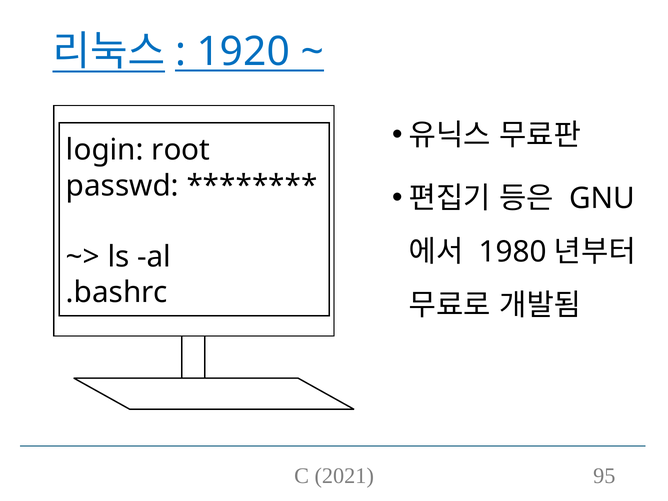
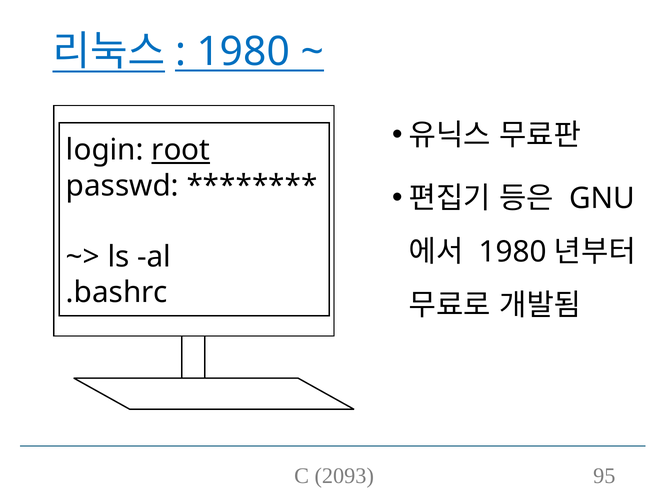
1920: 1920 -> 1980 (243, 52)
root underline: none -> present (181, 150)
2021: 2021 -> 2093 (344, 476)
